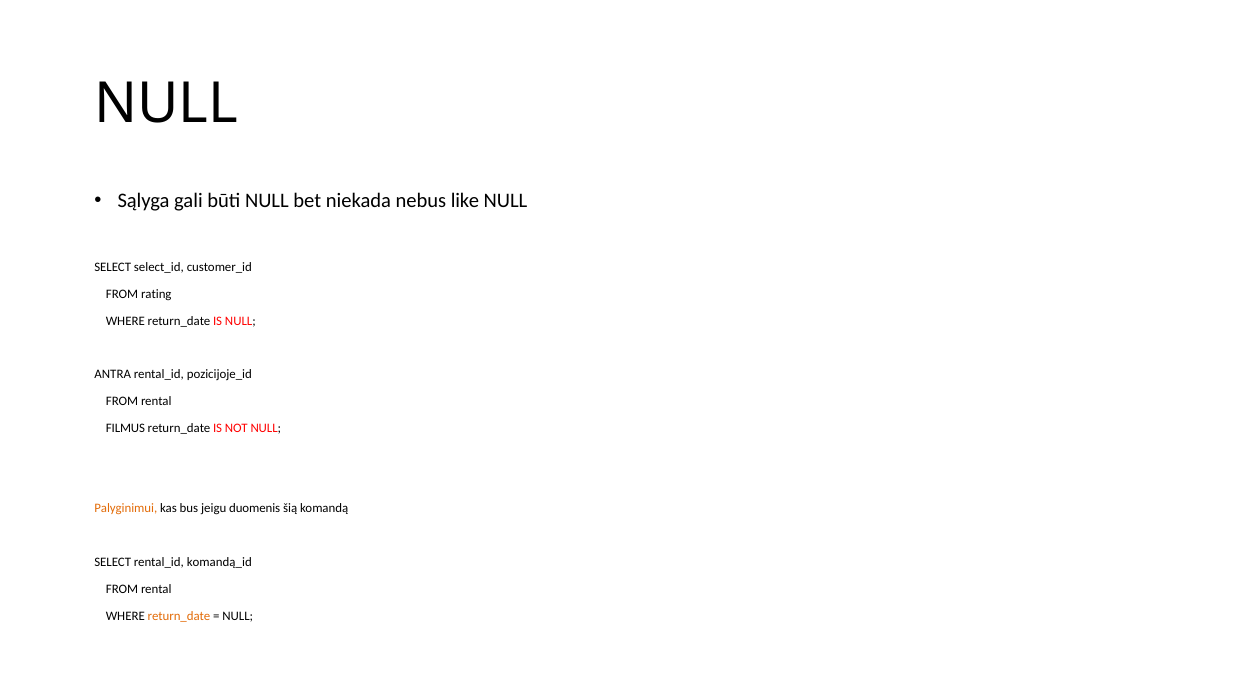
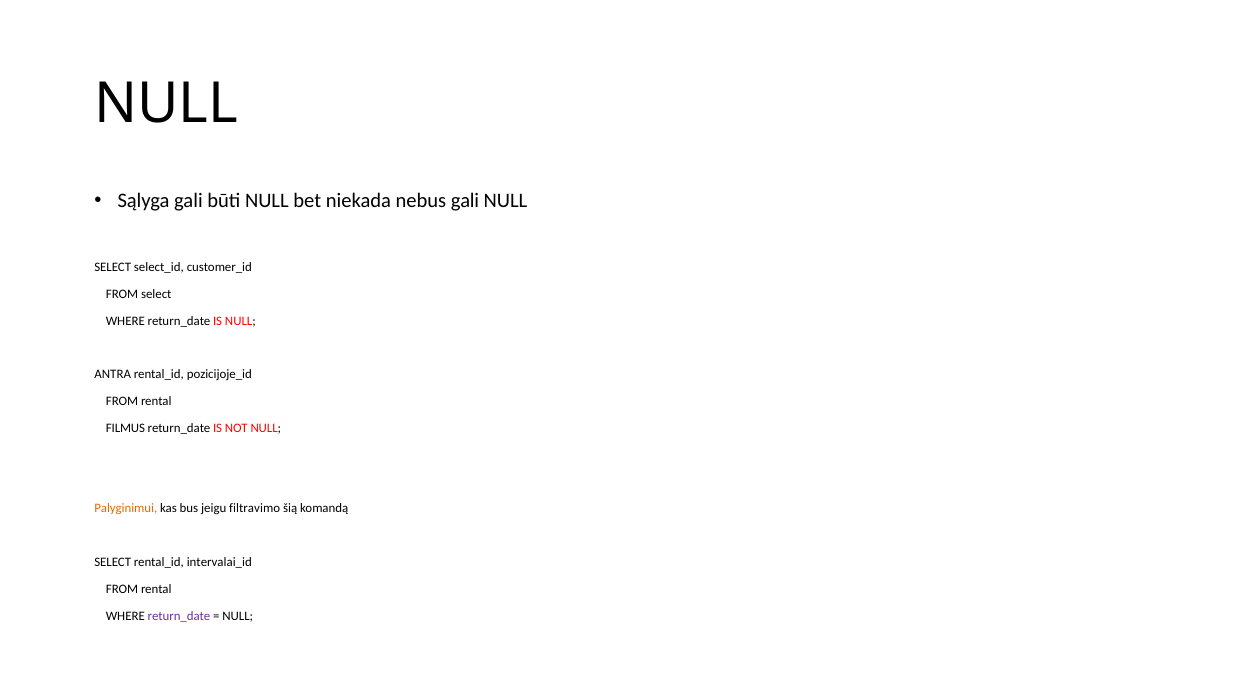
nebus like: like -> gali (465, 201)
FROM rating: rating -> select (156, 294)
duomenis: duomenis -> filtravimo (255, 509)
komandą_id: komandą_id -> intervalai_id (219, 562)
return_date colour: orange -> purple (179, 616)
